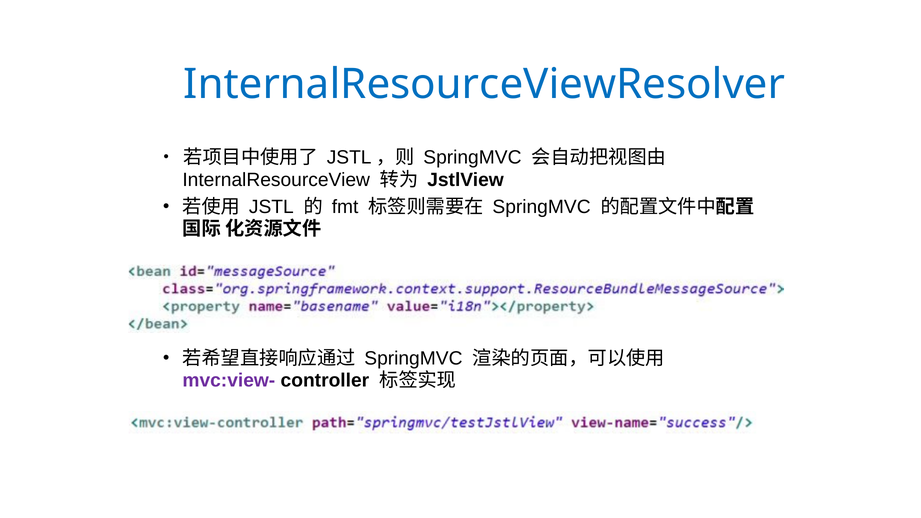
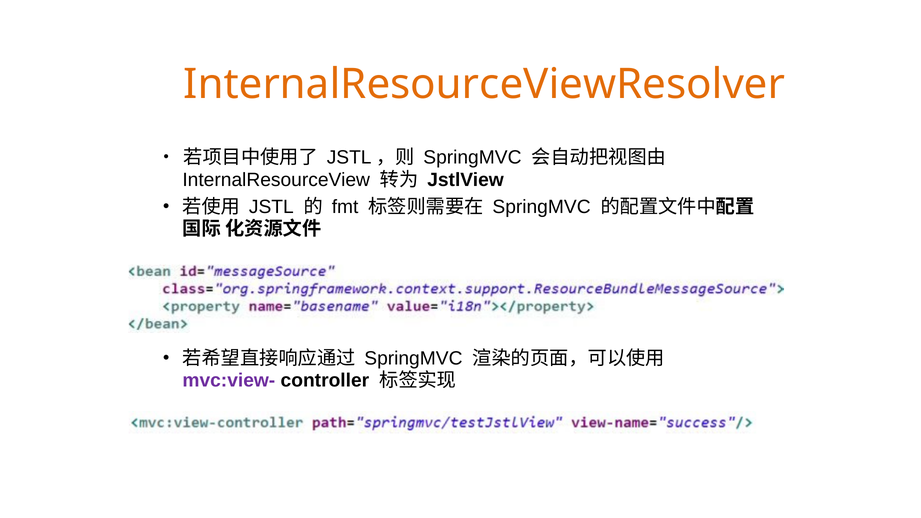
InternalResourceViewResolver colour: blue -> orange (484, 84)
